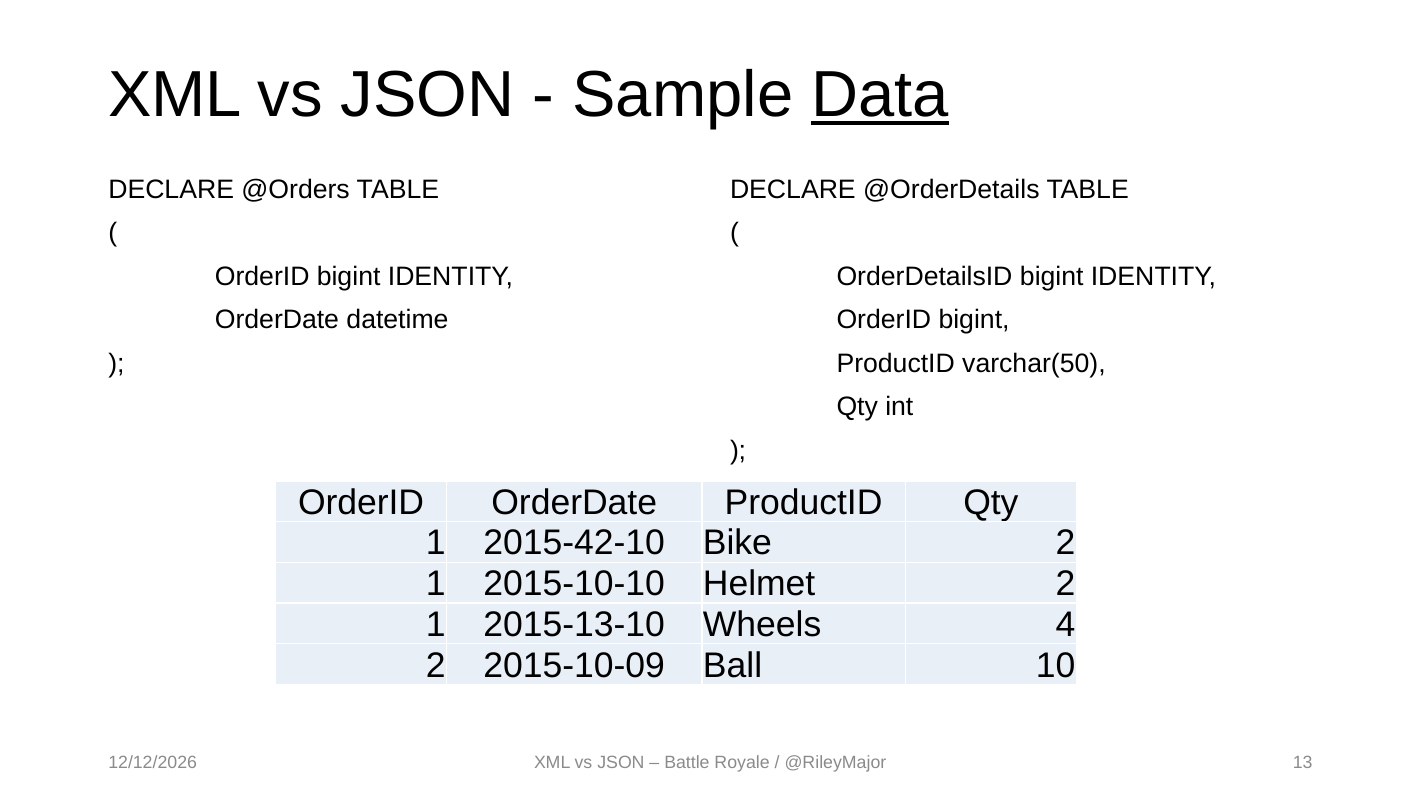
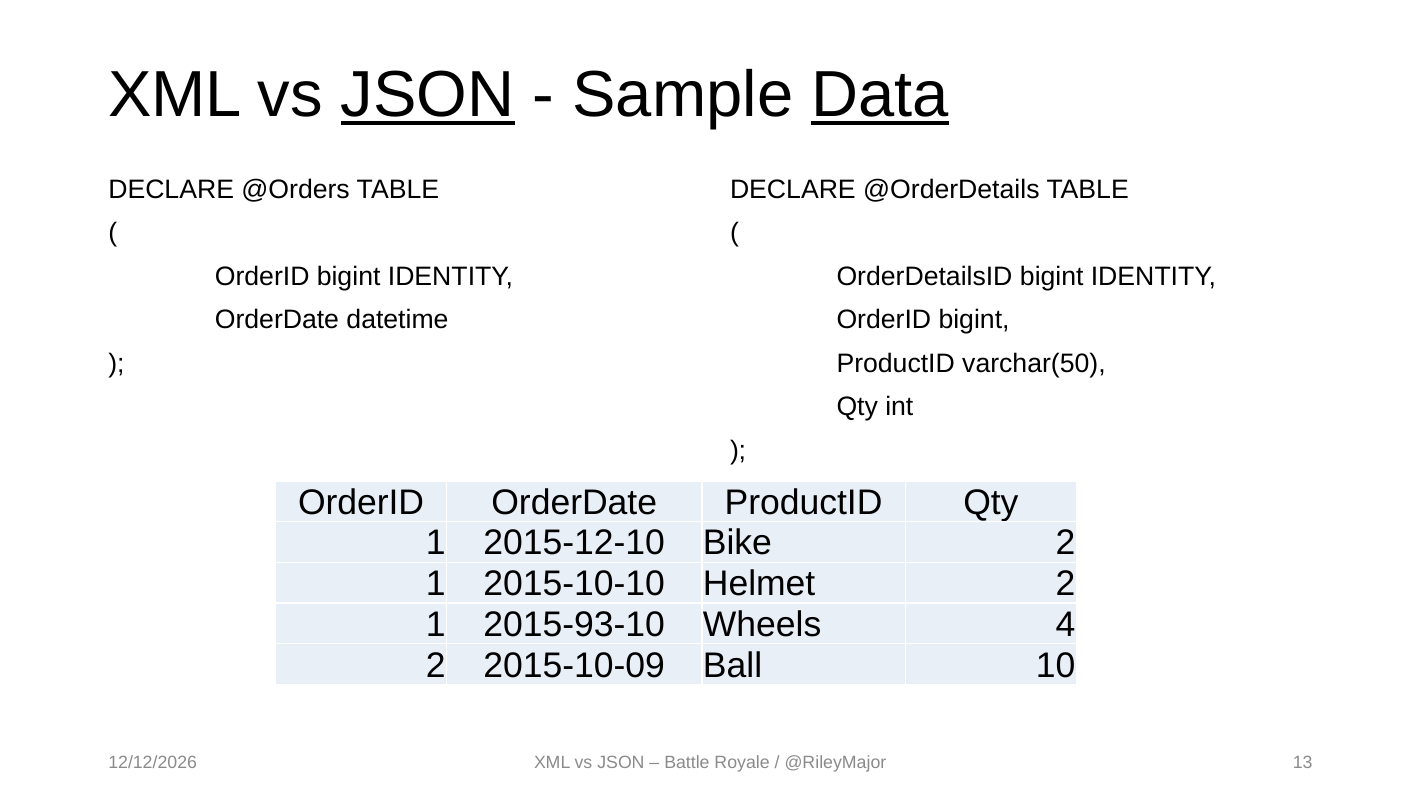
JSON underline: none -> present (428, 95)
2015-42-10: 2015-42-10 -> 2015-12-10 (574, 543)
2015-13-10: 2015-13-10 -> 2015-93-10 (574, 625)
